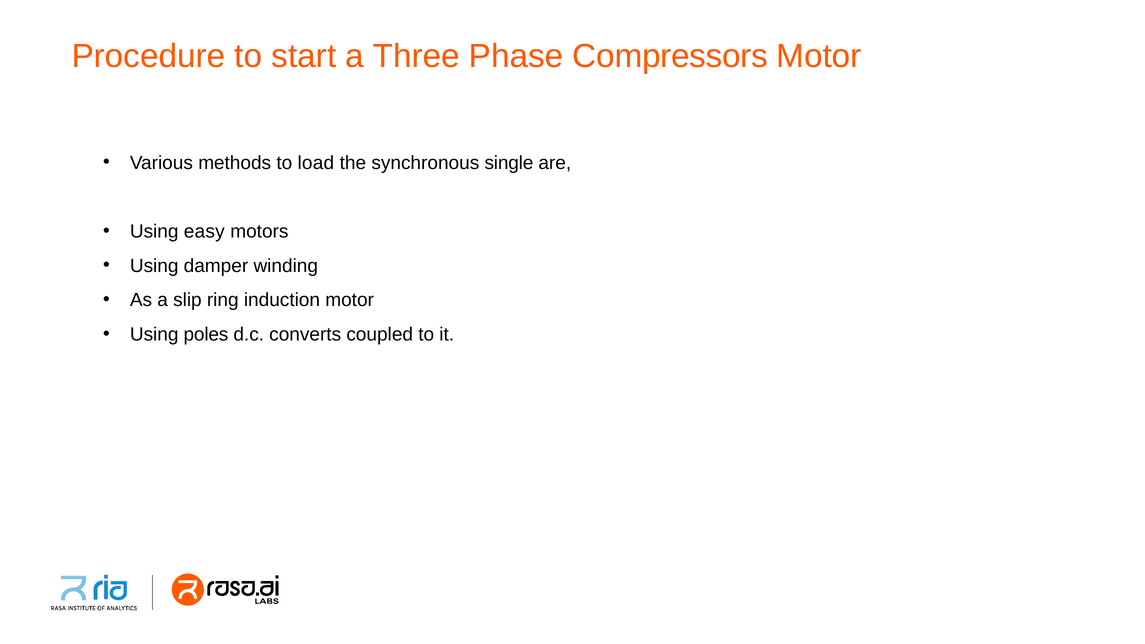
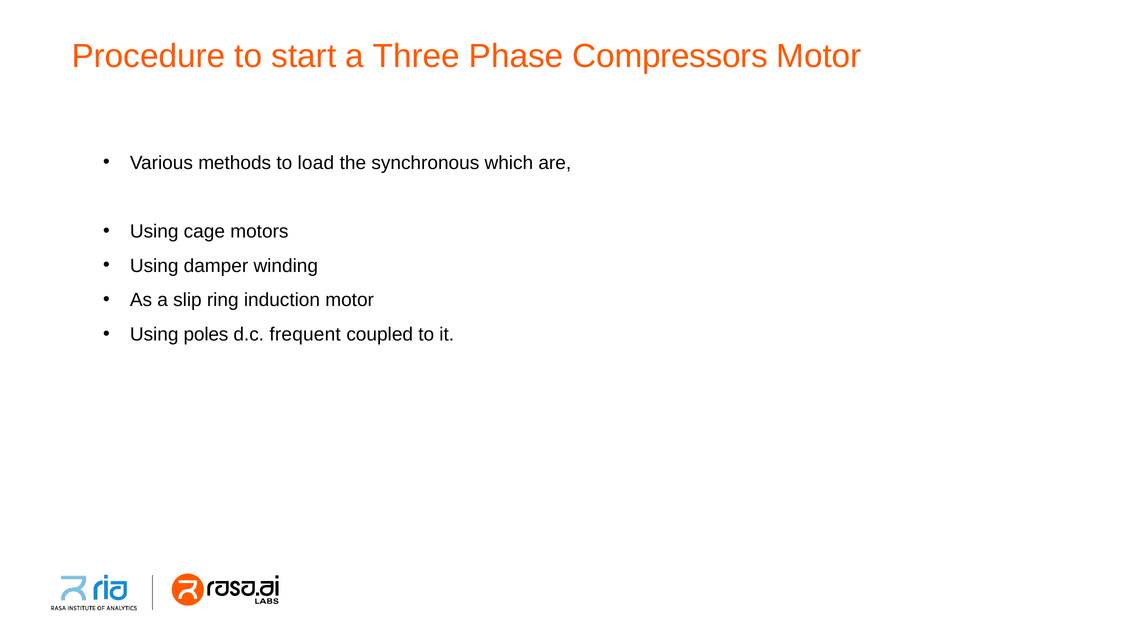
single: single -> which (509, 163)
easy: easy -> cage (204, 231)
converts: converts -> frequent (305, 334)
